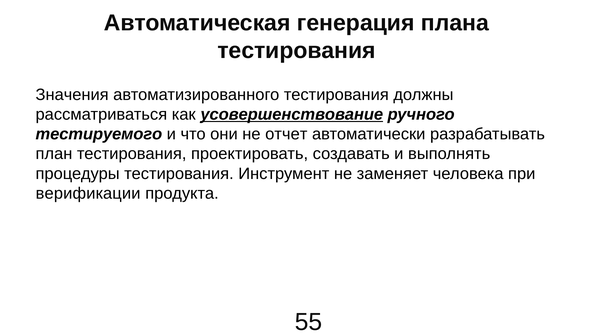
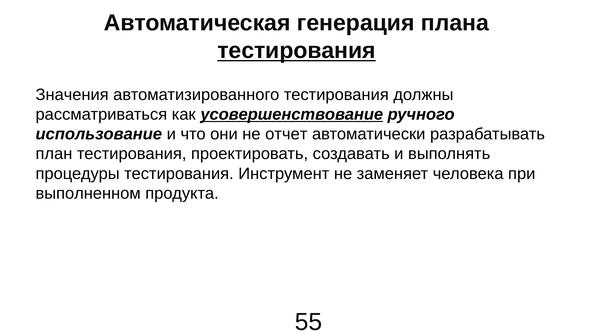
тестирования underline: none -> present (297, 51)
тестируемого: тестируемого -> использование (99, 134)
верификации: верификации -> выполненном (88, 194)
